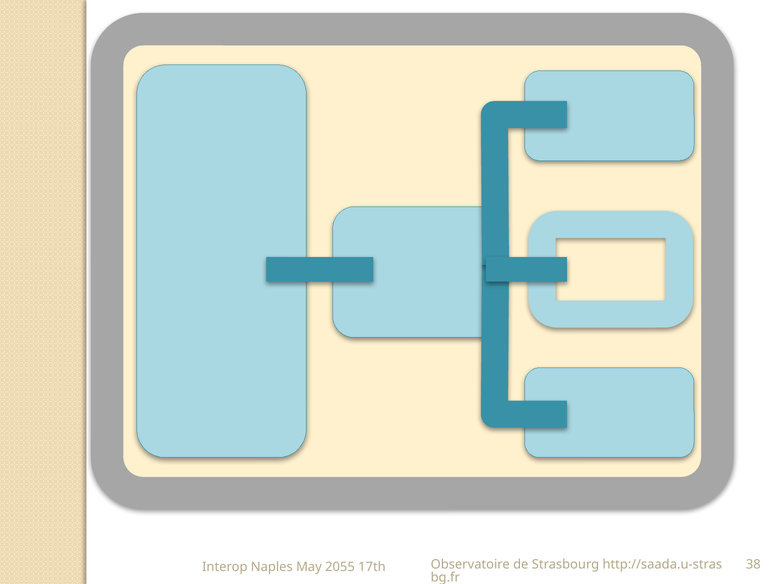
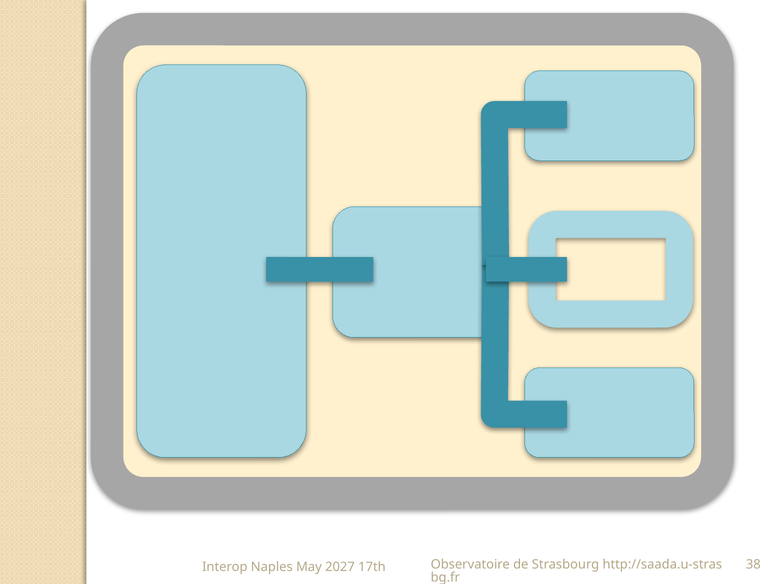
2055: 2055 -> 2027 (340, 567)
